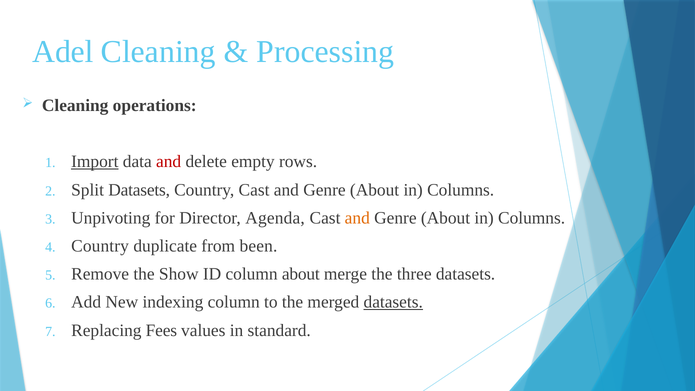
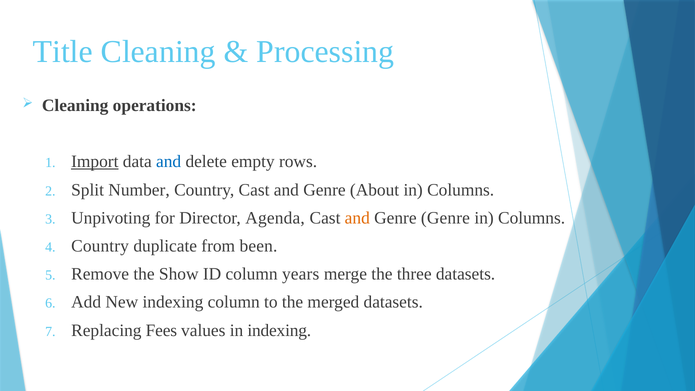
Adel: Adel -> Title (63, 52)
and colour: red -> blue (169, 162)
Split Datasets: Datasets -> Number (139, 190)
About: About -> Genre (445, 218)
column about: about -> years (301, 274)
datasets underline: present -> none (393, 302)
in standard: standard -> indexing (279, 330)
